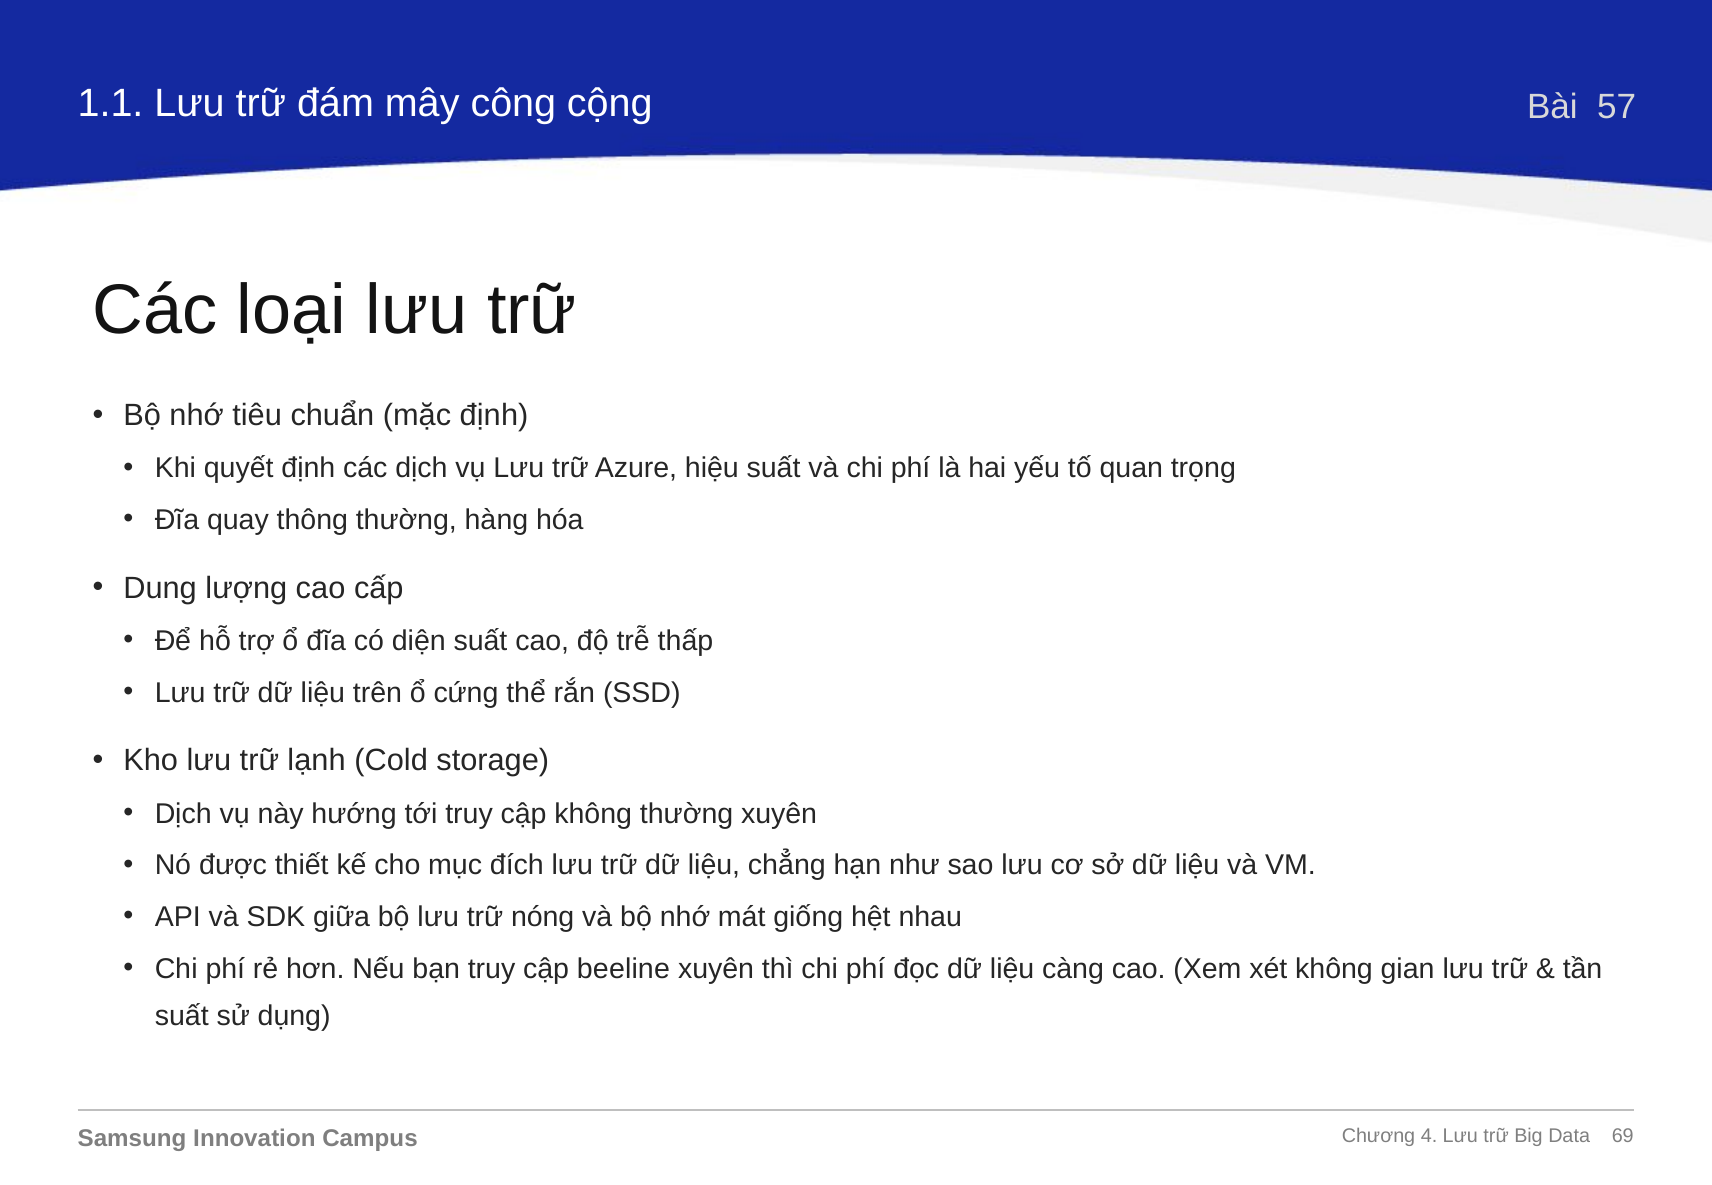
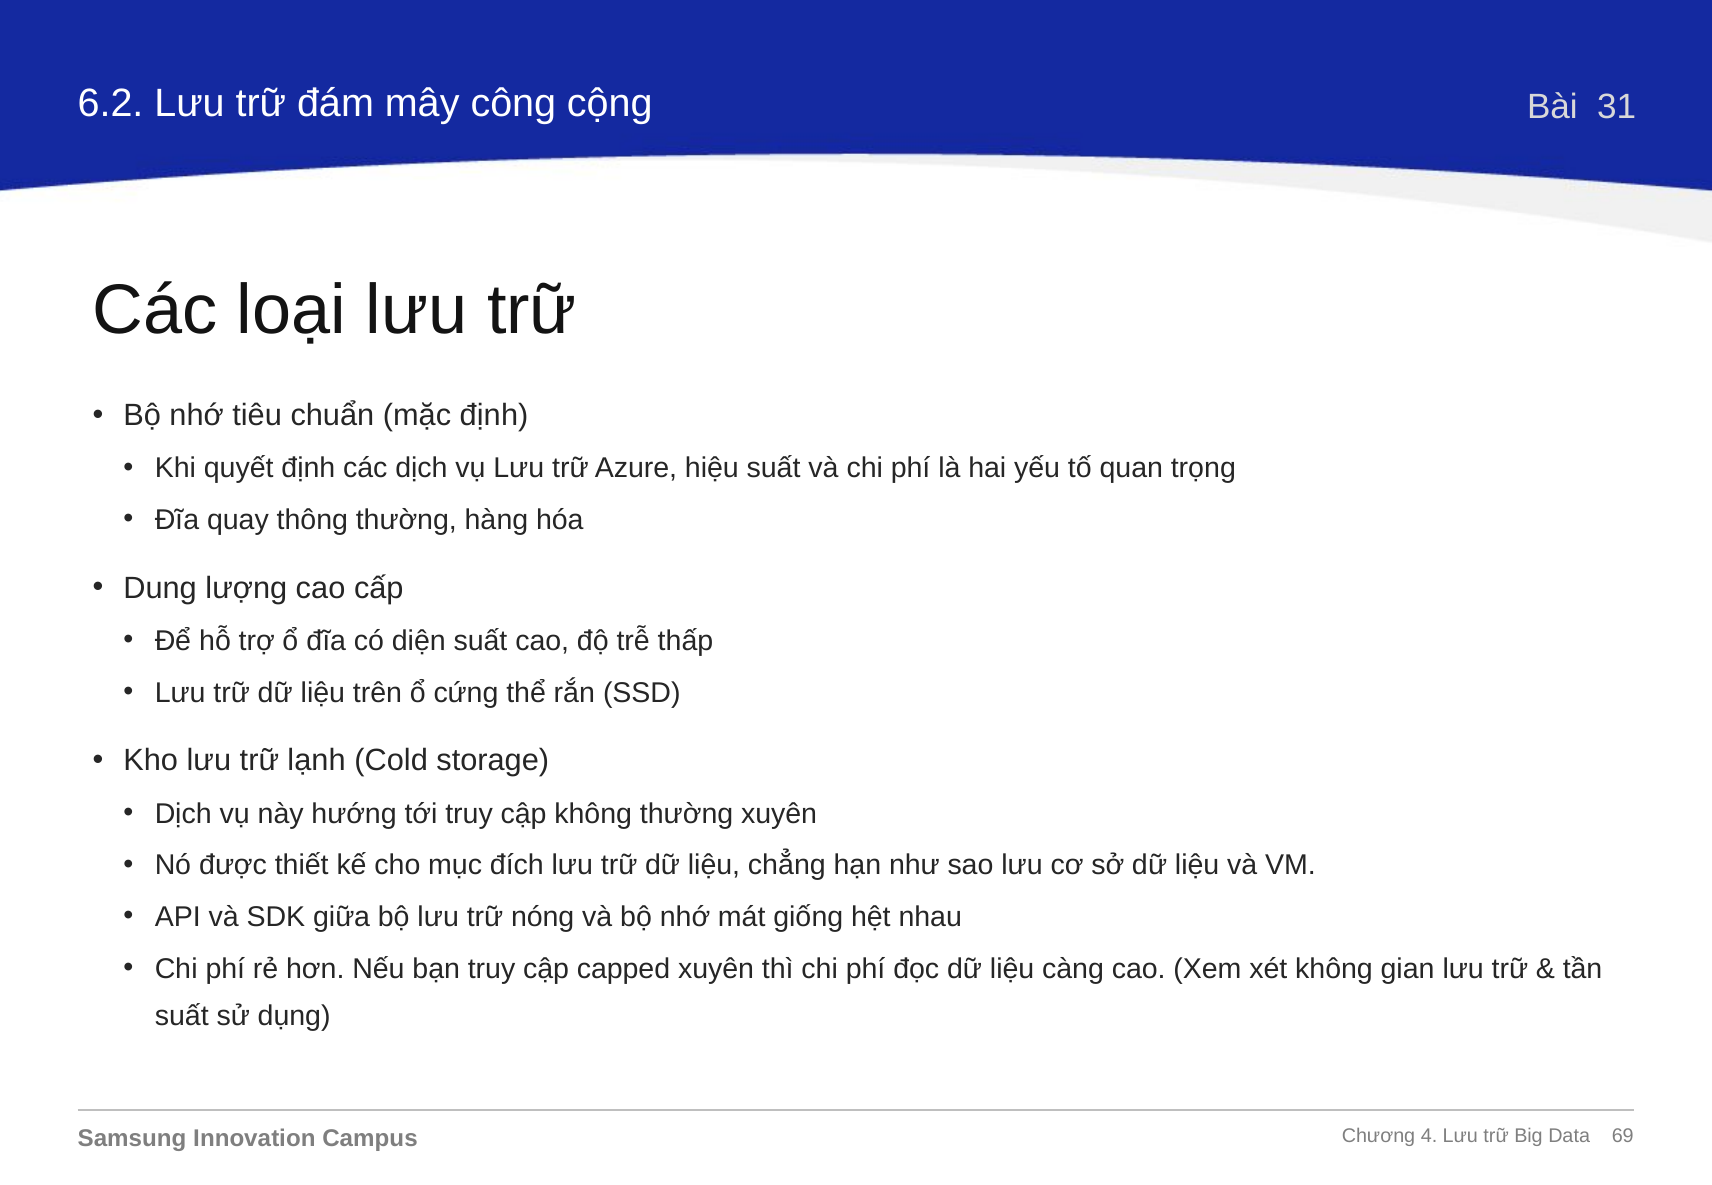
1.1: 1.1 -> 6.2 (111, 104)
57: 57 -> 31 (1617, 107)
beeline: beeline -> capped (624, 969)
